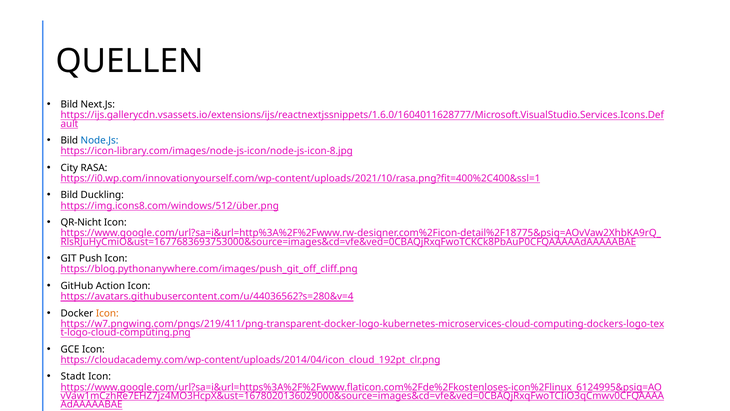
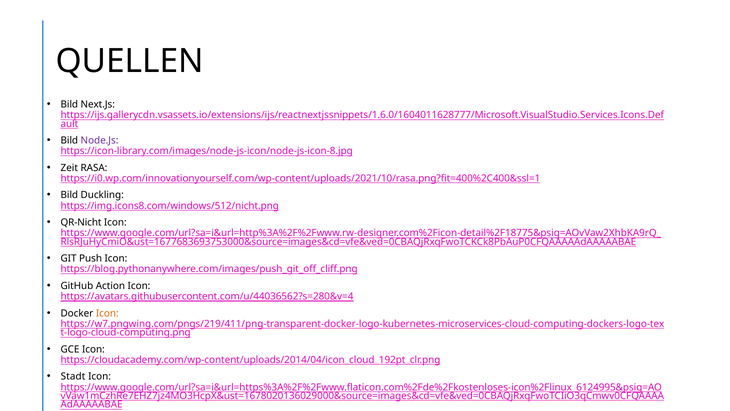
Node.Js colour: blue -> purple (100, 140)
City: City -> Zeit (69, 168)
https://img.icons8.com/windows/512/über.png: https://img.icons8.com/windows/512/über.png -> https://img.icons8.com/windows/512/nicht.png (170, 206)
